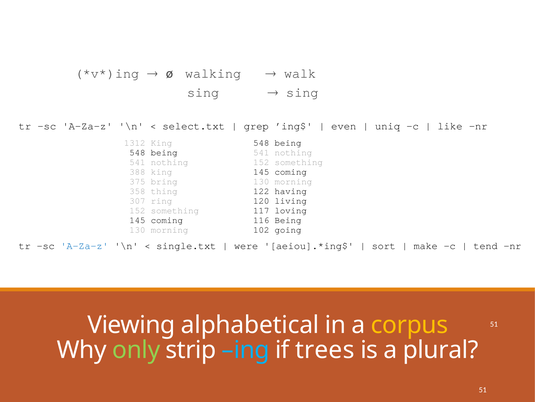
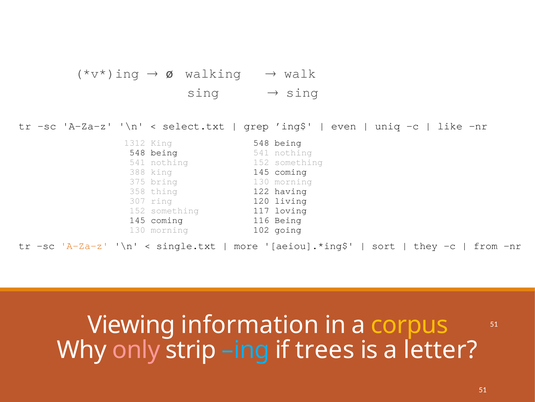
A-Za-z colour: blue -> orange (85, 245)
were: were -> more (246, 245)
make: make -> they (426, 245)
tend: tend -> from (486, 245)
alphabetical: alphabetical -> information (250, 324)
only colour: light green -> pink (136, 349)
plural: plural -> letter (440, 349)
